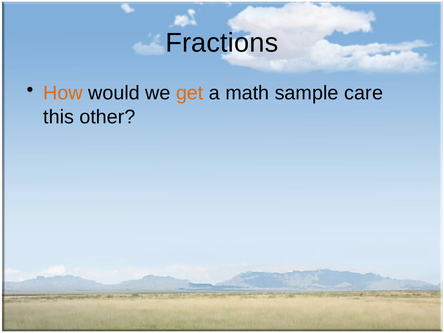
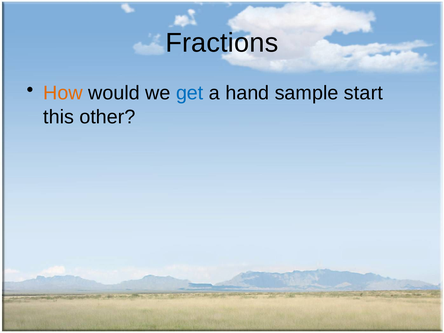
get colour: orange -> blue (190, 93)
math: math -> hand (247, 93)
care: care -> start (363, 93)
